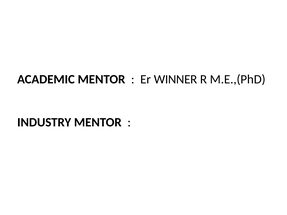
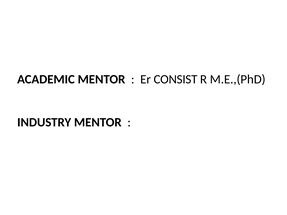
WINNER: WINNER -> CONSIST (176, 79)
